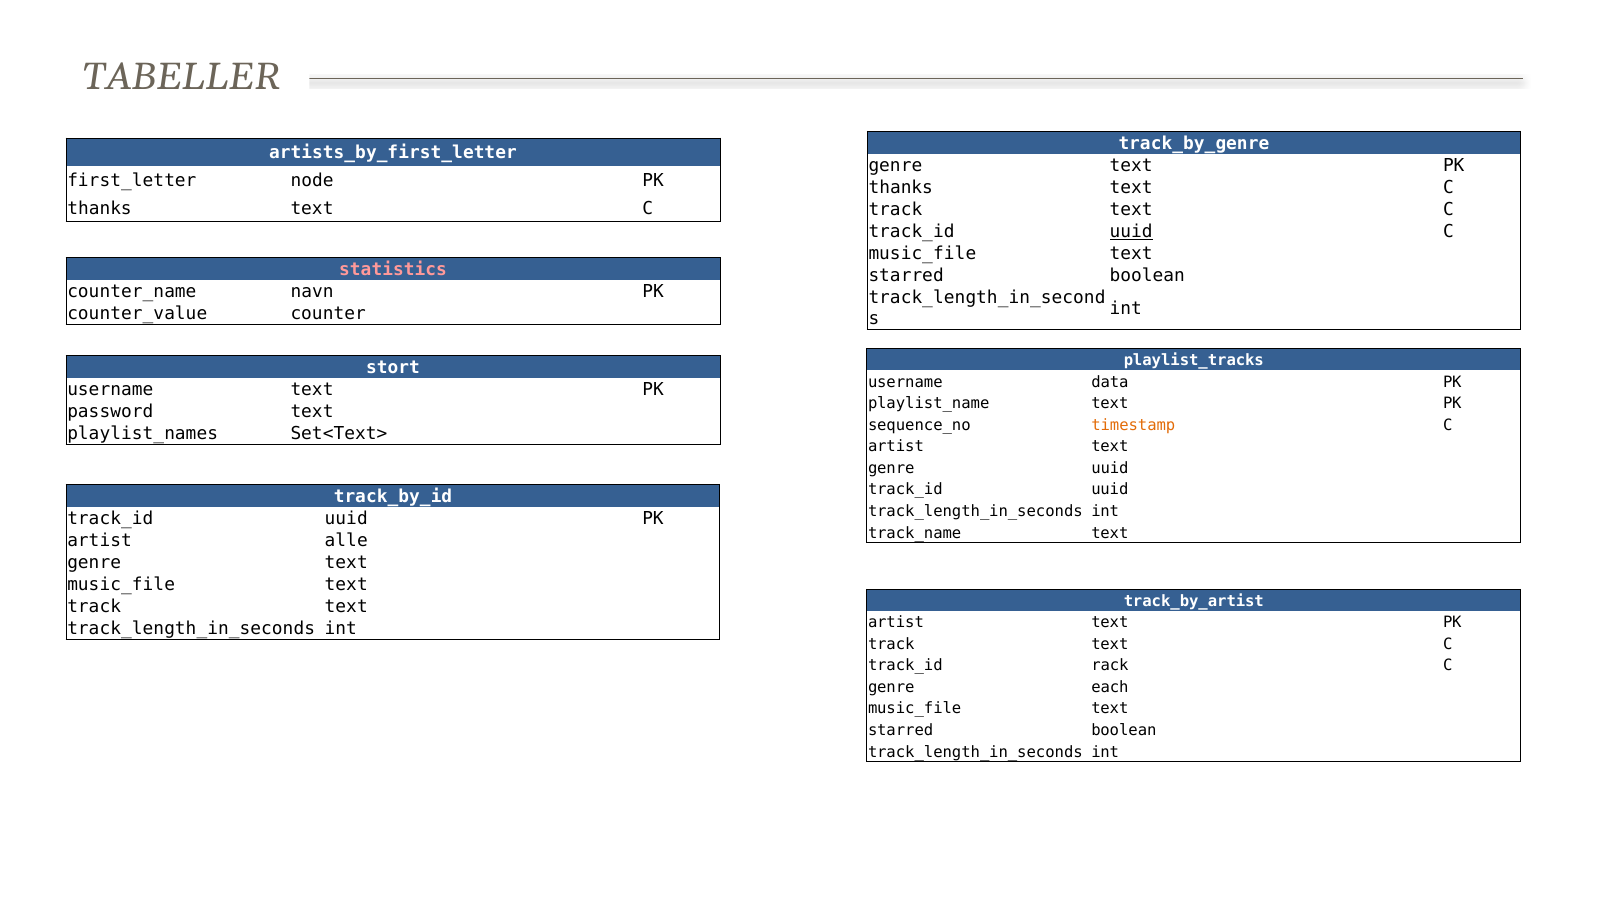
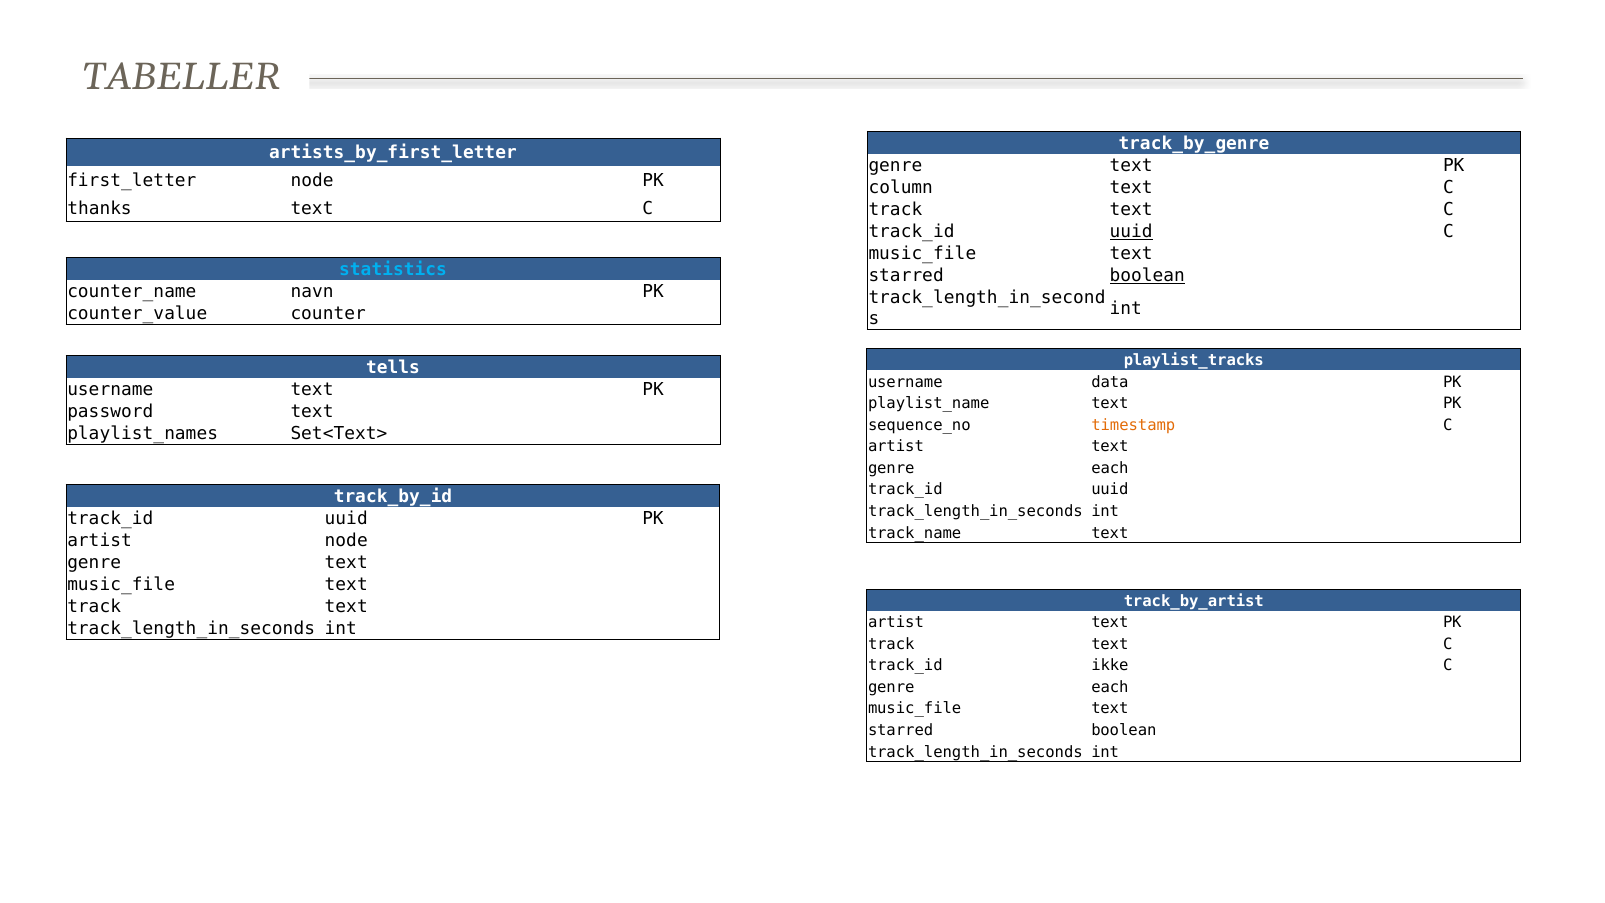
thanks: thanks -> column (901, 187)
statistics colour: pink -> light blue (393, 270)
boolean underline: none -> present (1147, 276)
stort: stort -> tells (393, 367)
uuid: uuid -> each (1110, 468)
artist alle: alle -> node (346, 541)
rack: rack -> ikke (1110, 666)
